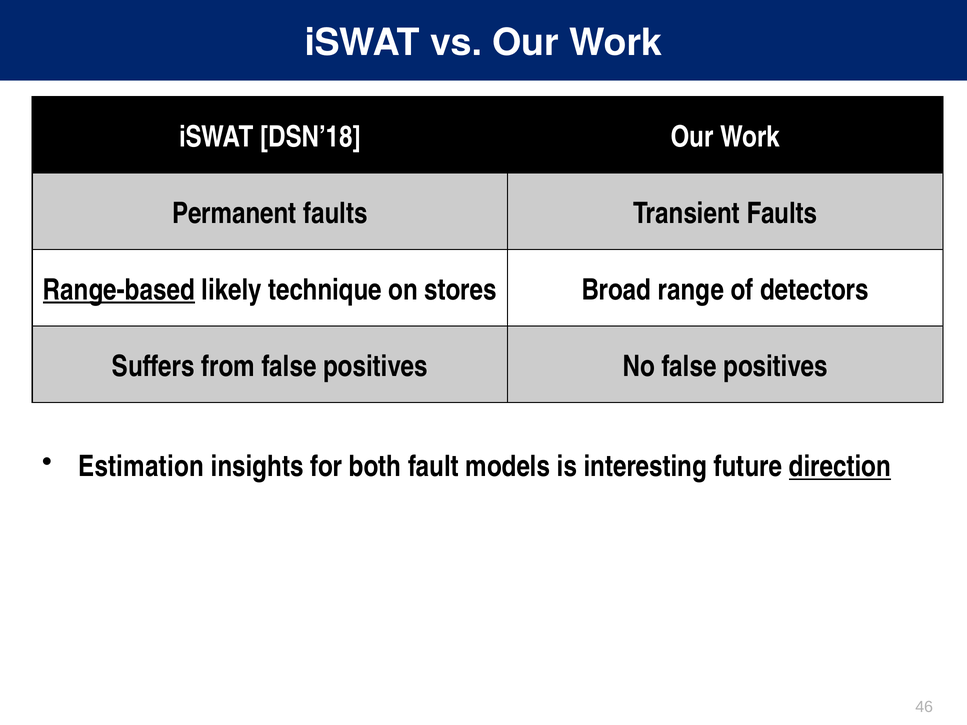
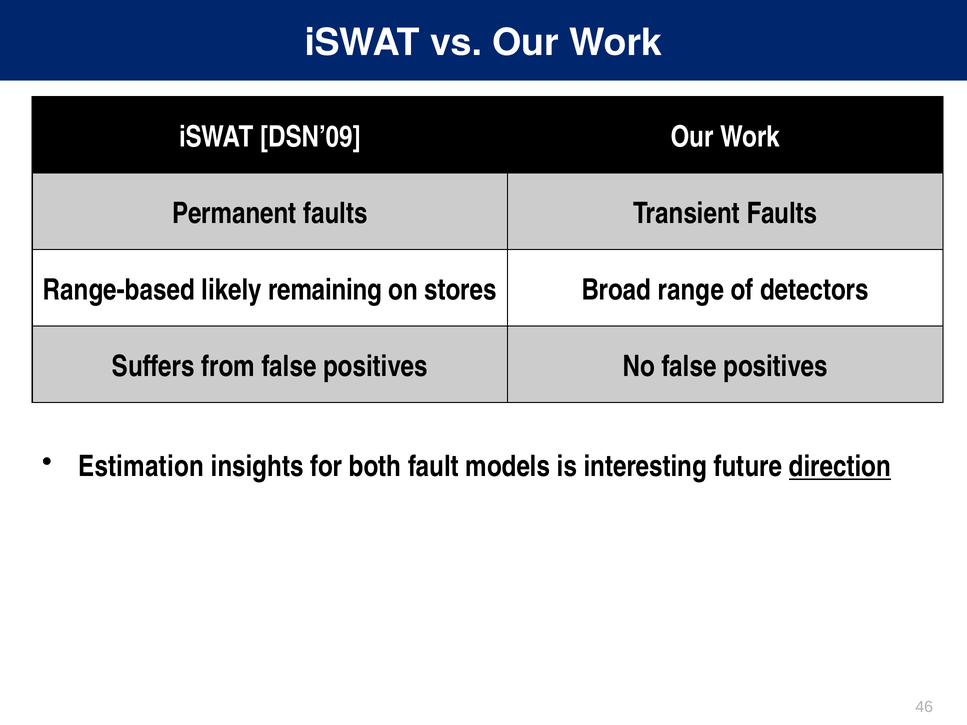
DSN’18: DSN’18 -> DSN’09 (311, 137)
Range-based underline: present -> none (119, 290)
technique: technique -> remaining (325, 290)
